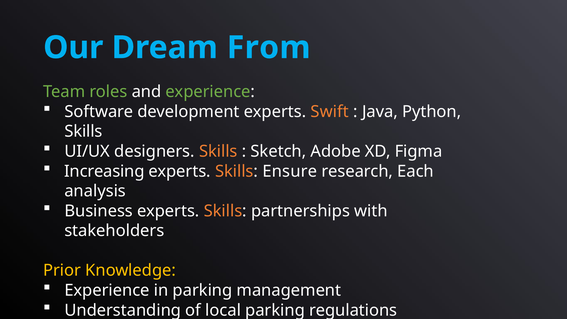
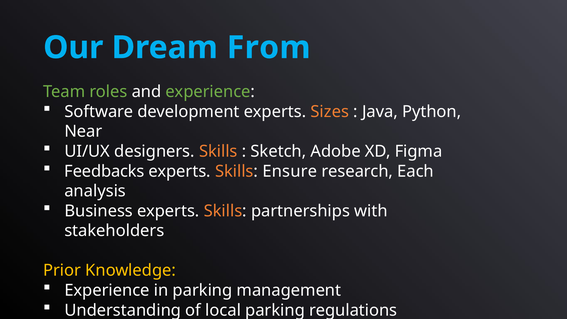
Swift: Swift -> Sizes (330, 112)
Skills: Skills -> Near (83, 131)
Increasing: Increasing -> Feedbacks (104, 171)
